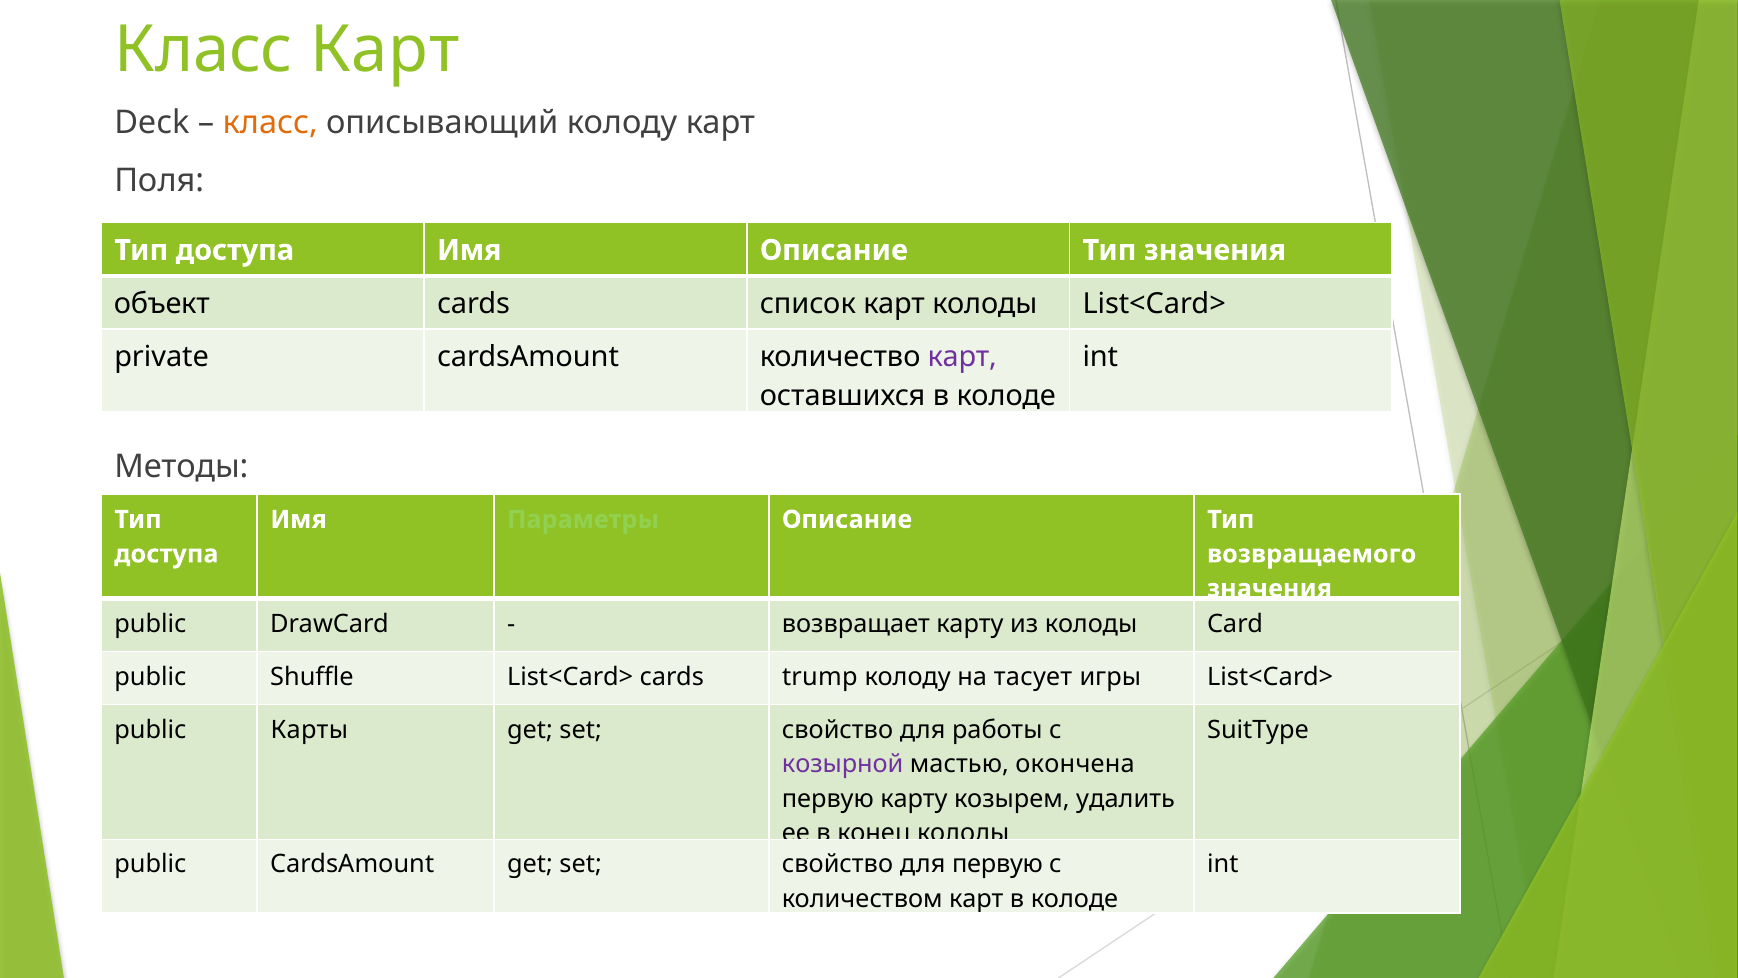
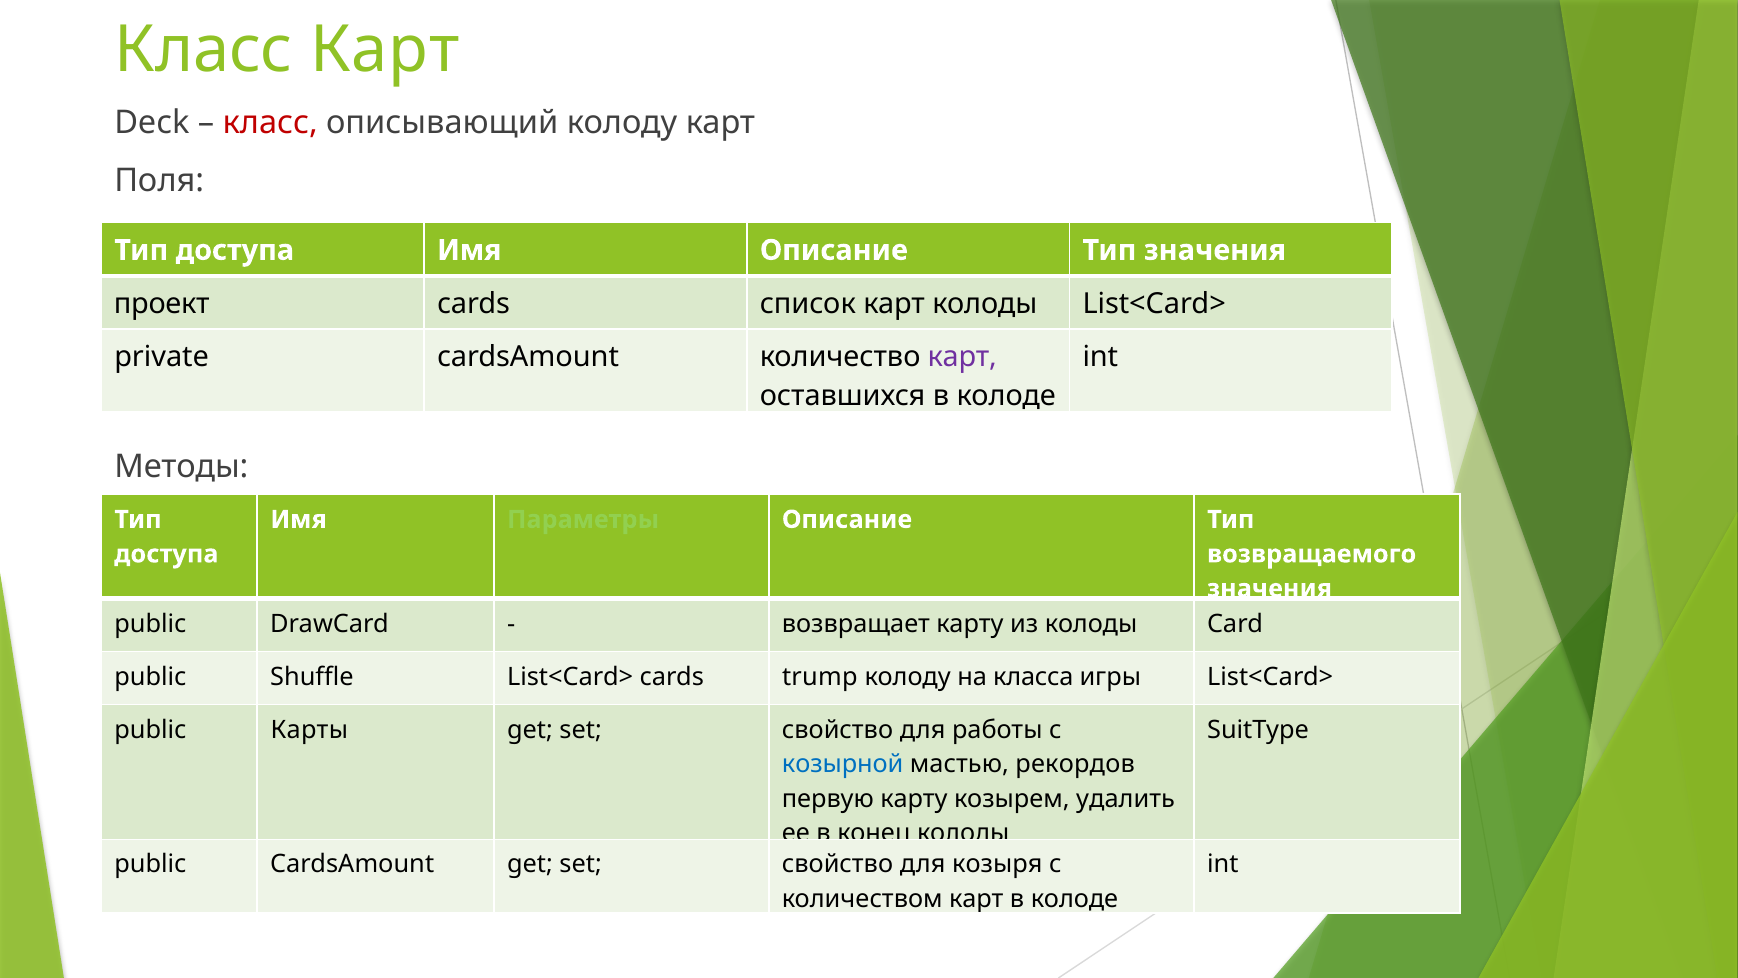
класс colour: orange -> red (270, 123)
объект: объект -> проект (162, 304)
тасует: тасует -> класса (1033, 677)
козырной colour: purple -> blue (843, 764)
окончена: окончена -> рекордов (1075, 764)
для первую: первую -> козыря (997, 864)
